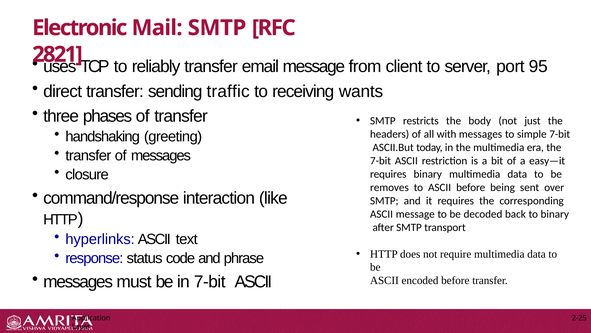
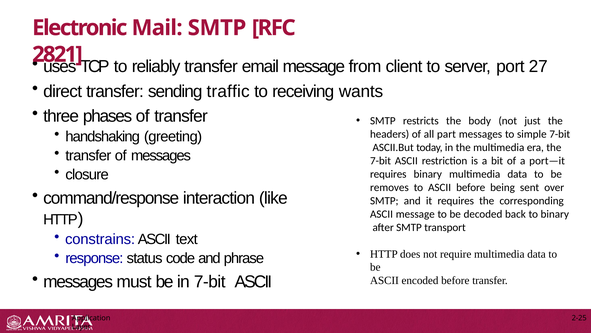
95: 95 -> 27 (538, 66)
with: with -> part (446, 134)
easy—it: easy—it -> port—it (547, 161)
hyperlinks: hyperlinks -> constrains (100, 239)
